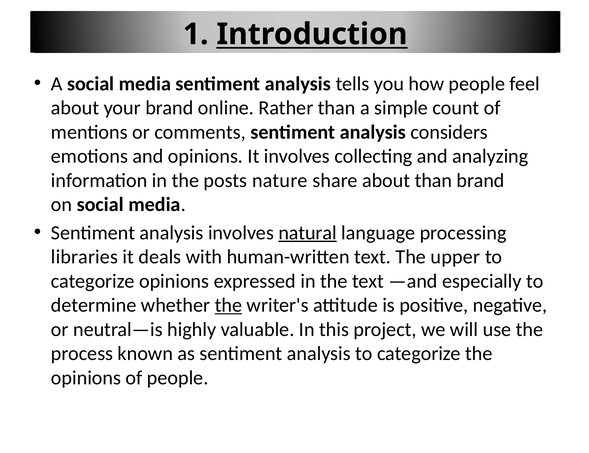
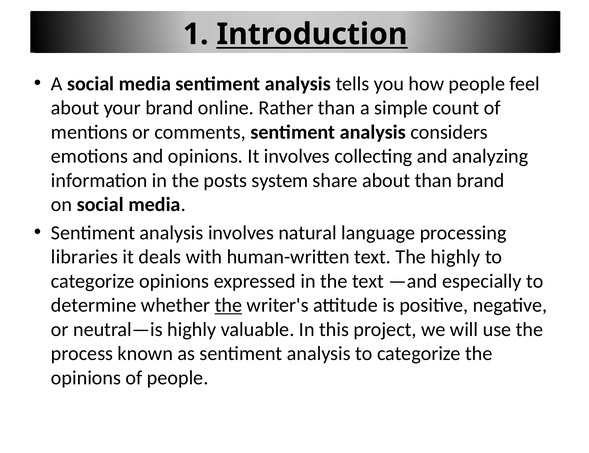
nature: nature -> system (280, 180)
natural underline: present -> none (308, 233)
The upper: upper -> highly (455, 257)
